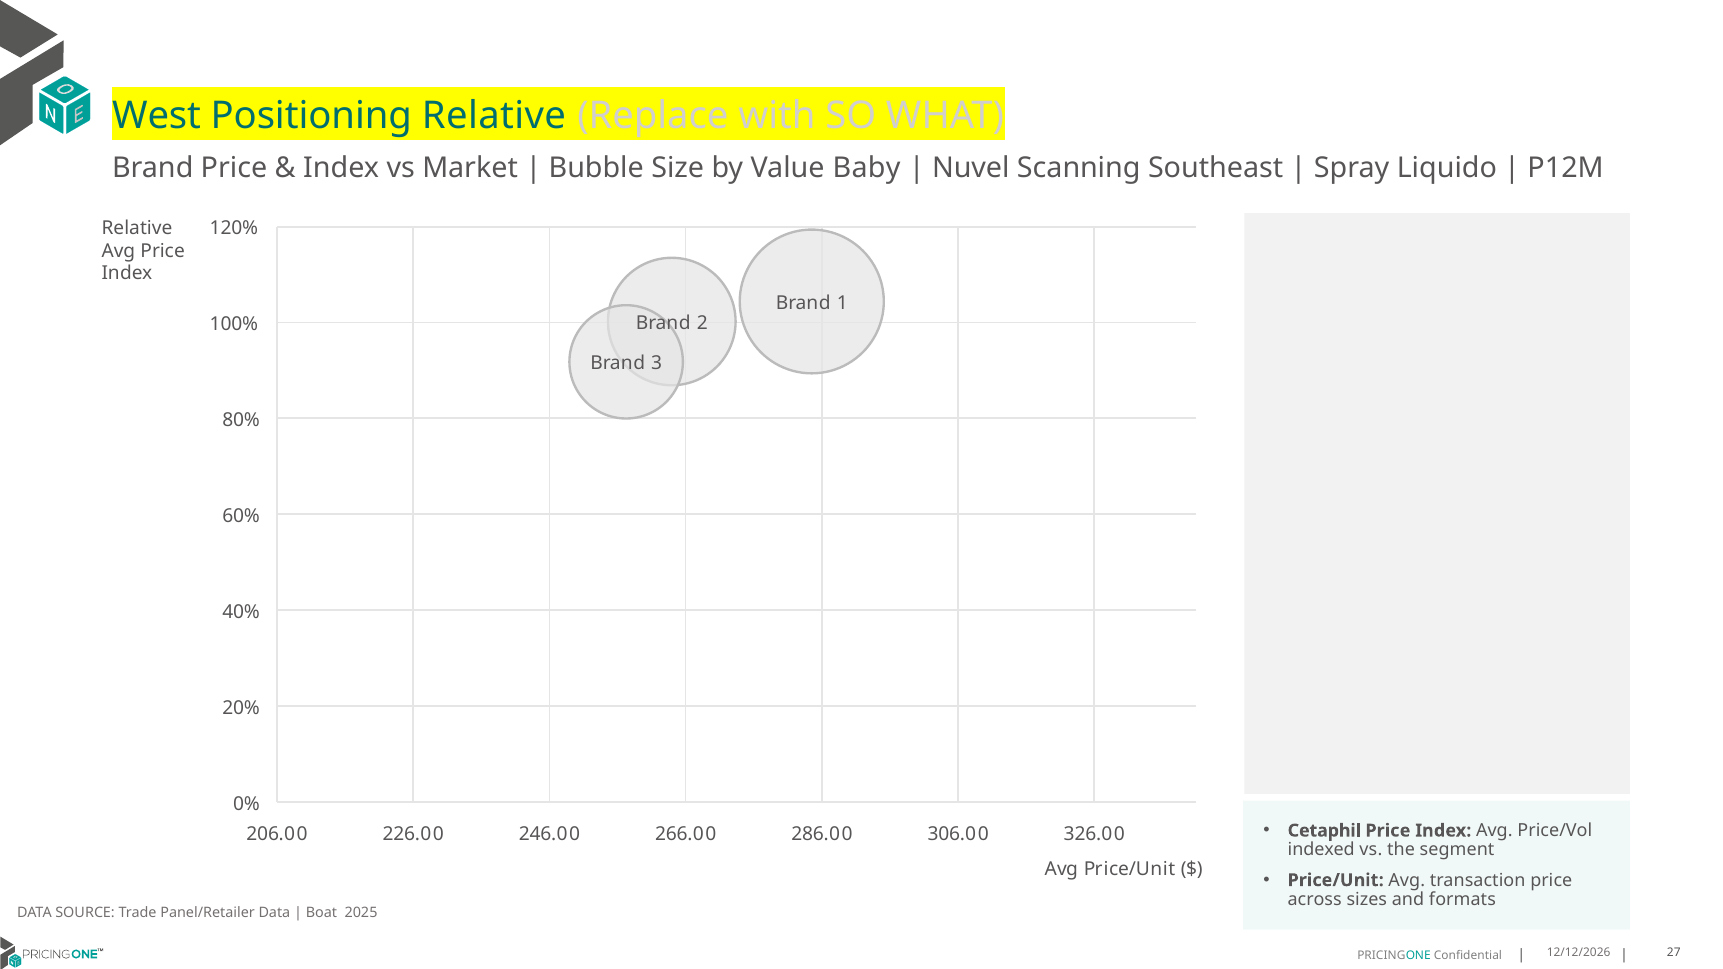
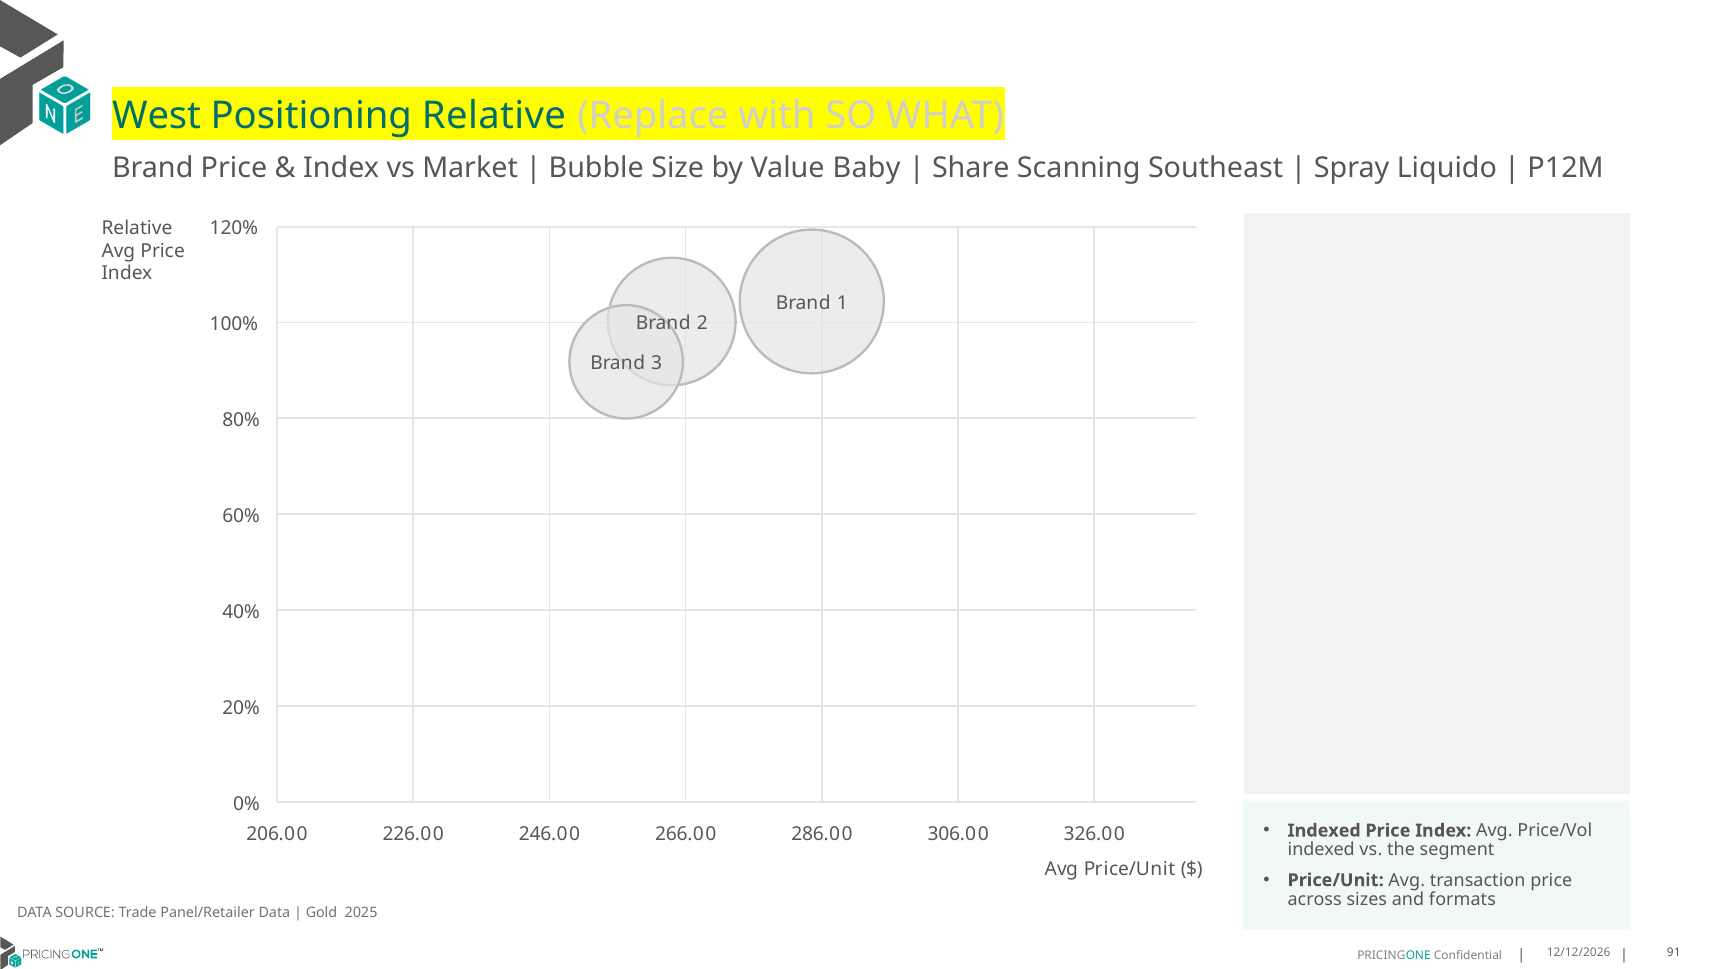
Nuvel: Nuvel -> Share (971, 168)
Cetaphil: Cetaphil -> Indexed (1324, 831)
Boat: Boat -> Gold (321, 913)
27: 27 -> 91 (1674, 953)
